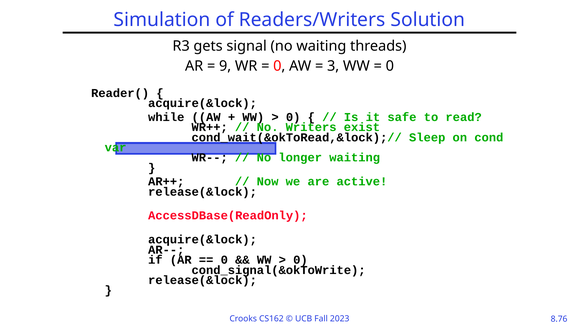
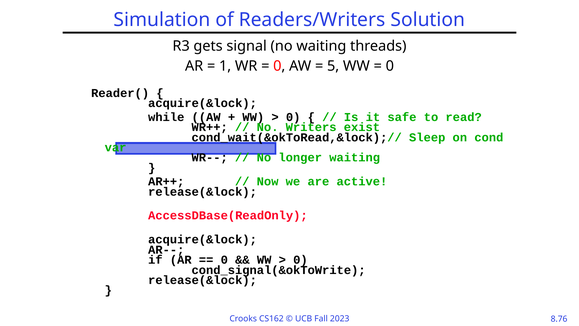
9: 9 -> 1 (225, 66)
3: 3 -> 5 (333, 66)
